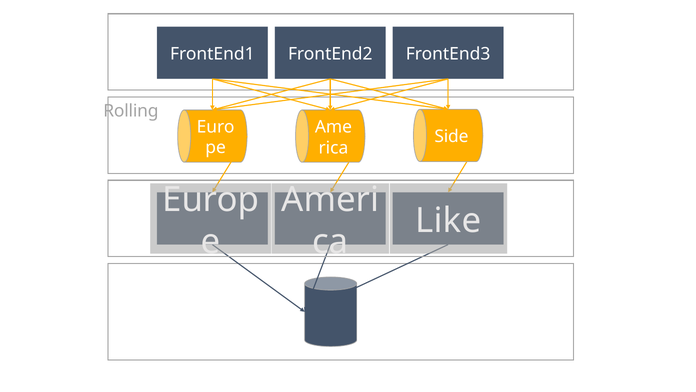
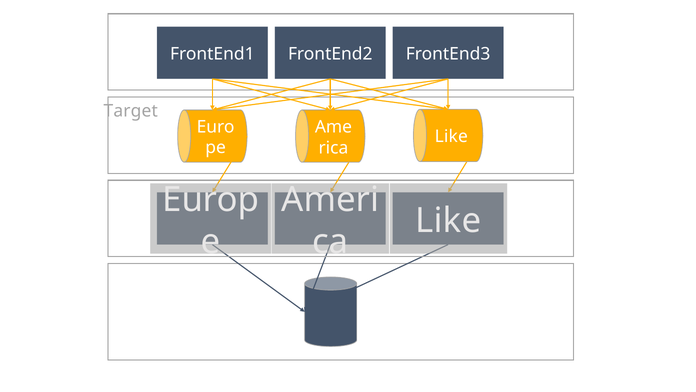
Rolling: Rolling -> Target (131, 111)
Side: Side -> Like (451, 137)
